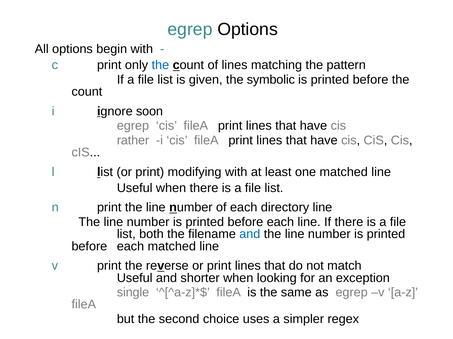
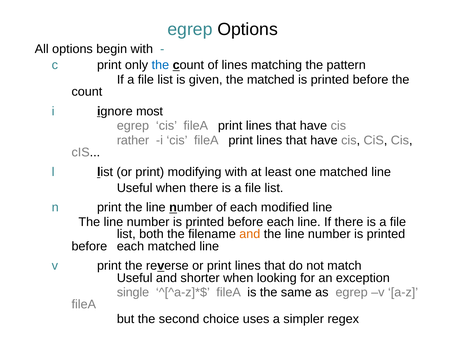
the symbolic: symbolic -> matched (271, 80)
soon: soon -> most (150, 112)
directory: directory -> modified (285, 208)
and colour: blue -> orange (250, 235)
